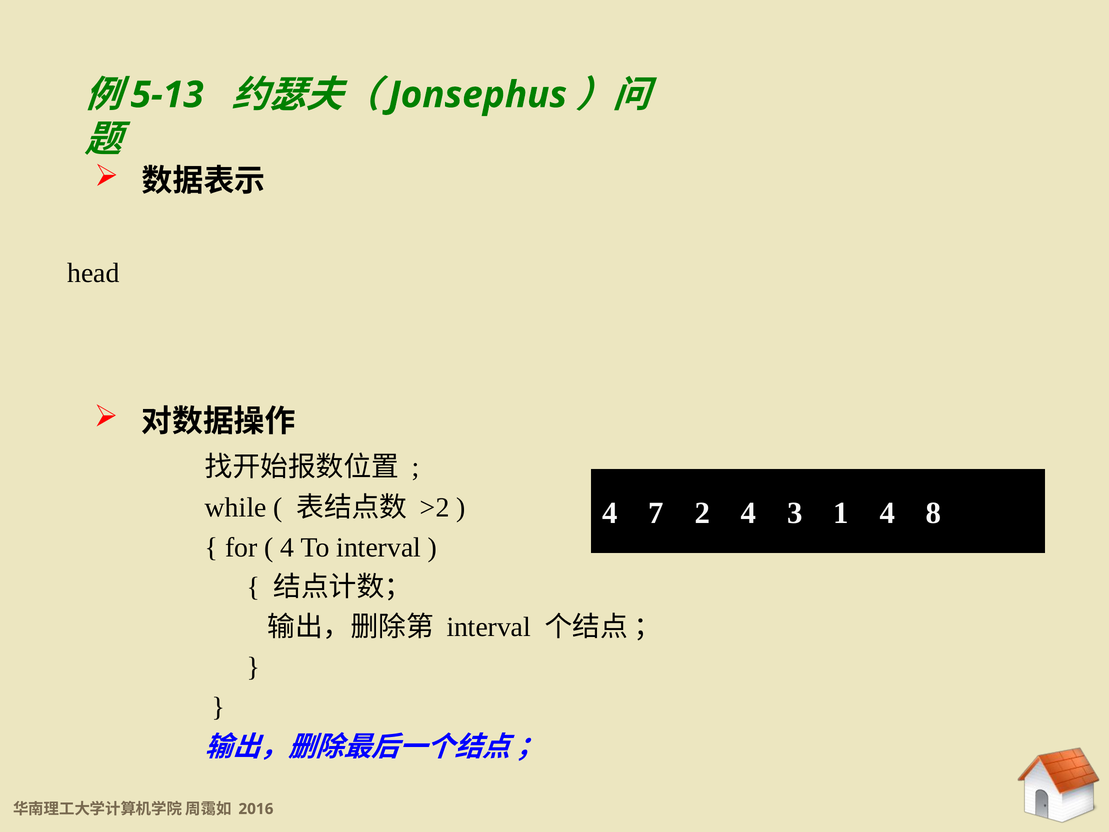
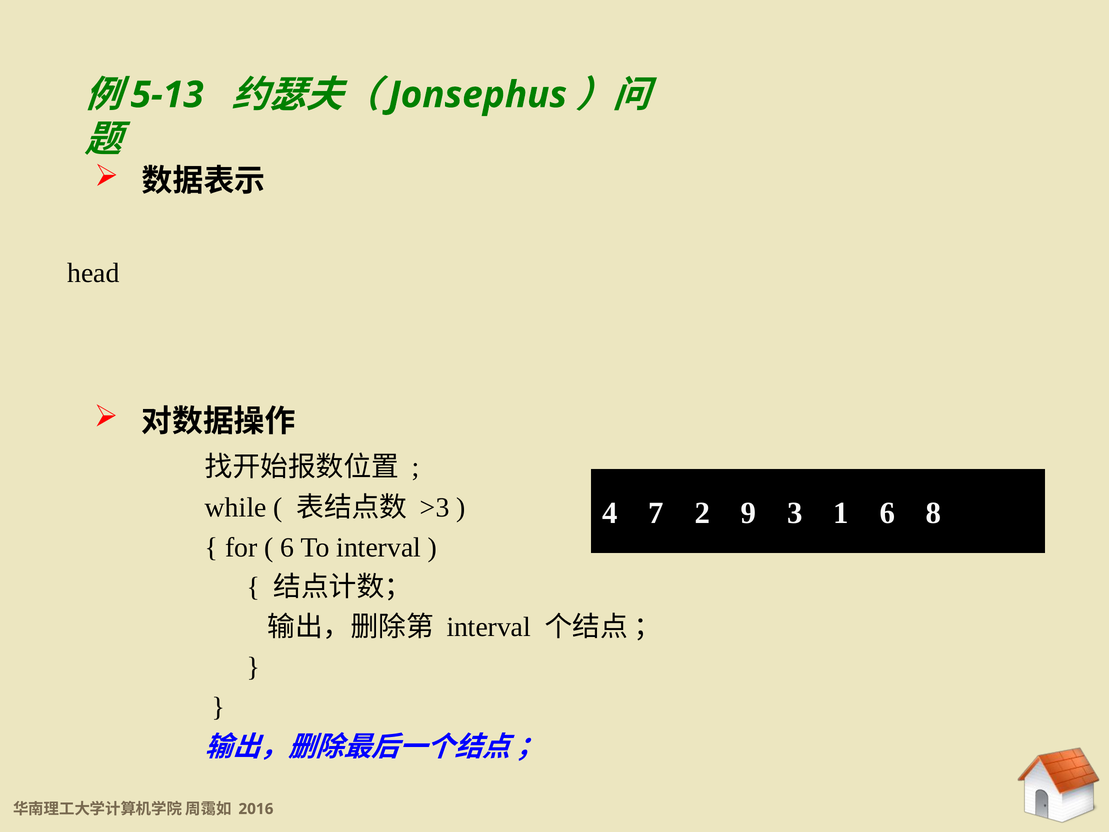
>2: >2 -> >3 (435, 507)
2 4: 4 -> 9 (749, 513)
1 4: 4 -> 6 (887, 513)
4: 4 -> 6 (287, 547)
